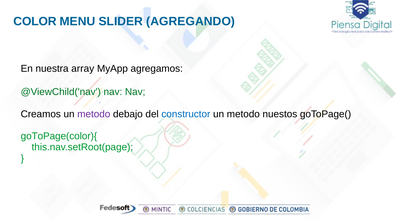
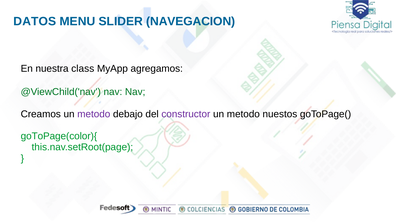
COLOR: COLOR -> DATOS (35, 21)
AGREGANDO: AGREGANDO -> NAVEGACION (191, 21)
array: array -> class (83, 69)
constructor colour: blue -> purple (186, 114)
